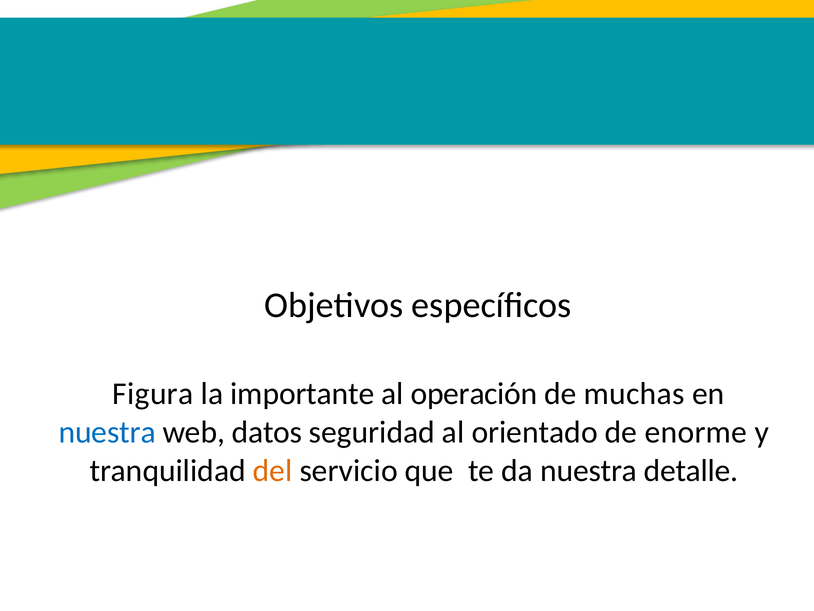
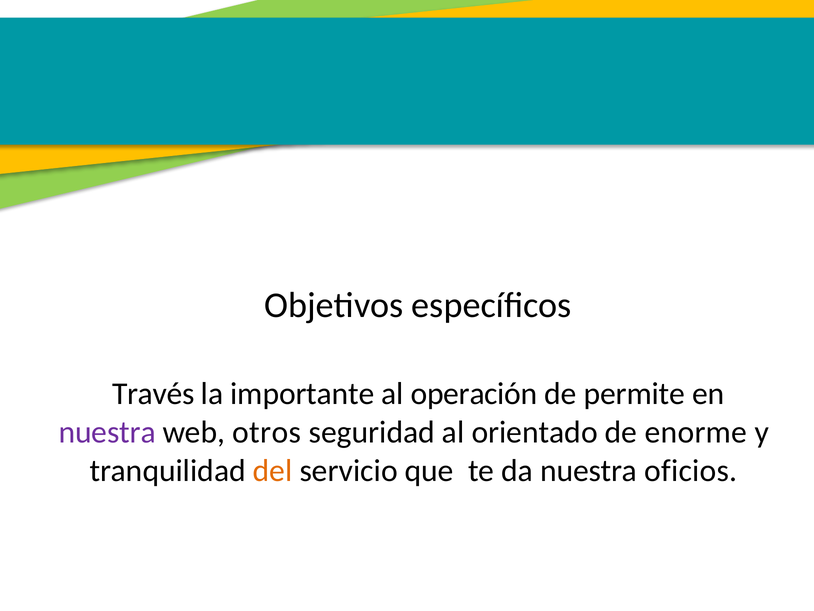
Figura: Figura -> Través (153, 393)
muchas: muchas -> permite (634, 393)
nuestra colour: blue -> purple (107, 432)
datos: datos -> otros (267, 432)
detalle: detalle -> oficios (691, 470)
